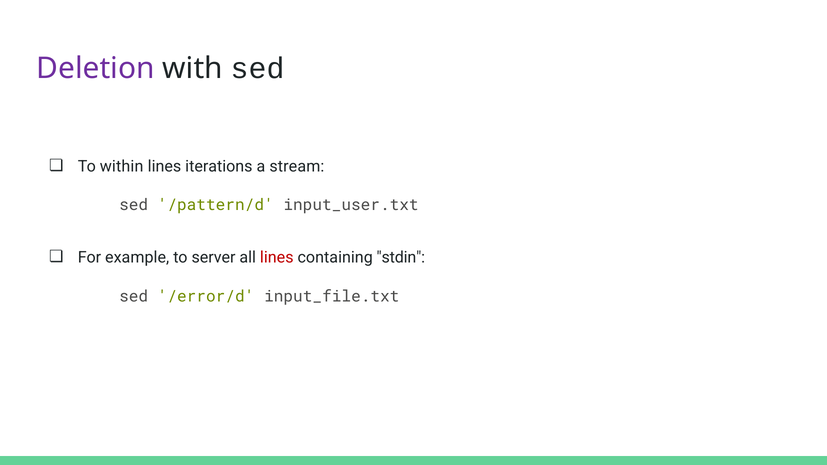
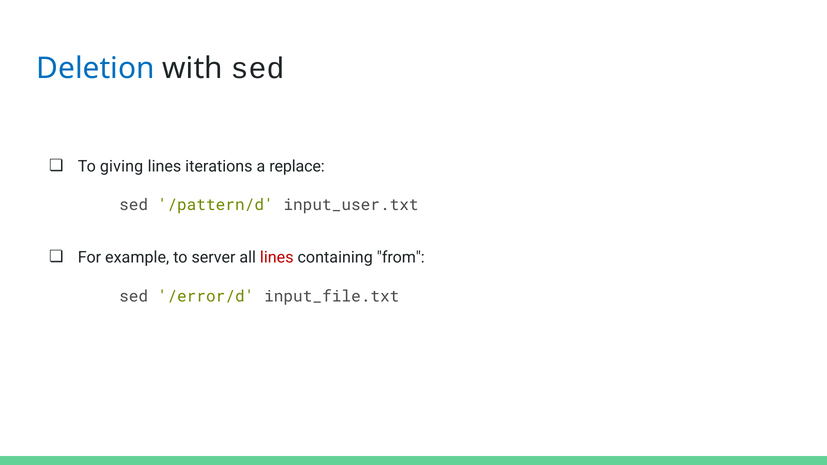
Deletion colour: purple -> blue (96, 69)
within: within -> giving (122, 167)
stream: stream -> replace (297, 167)
stdin: stdin -> from (401, 258)
